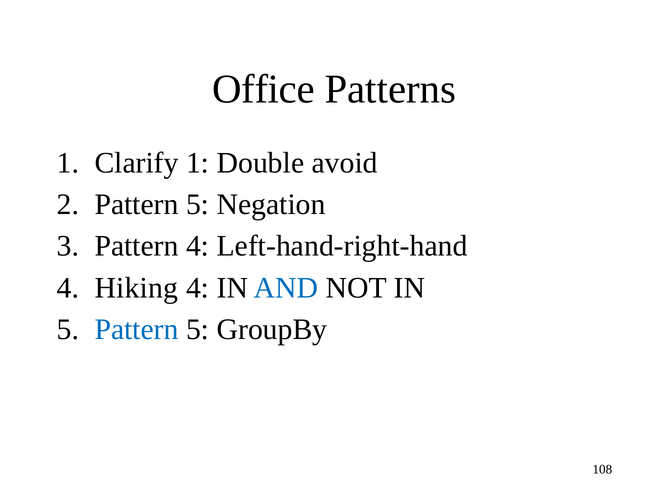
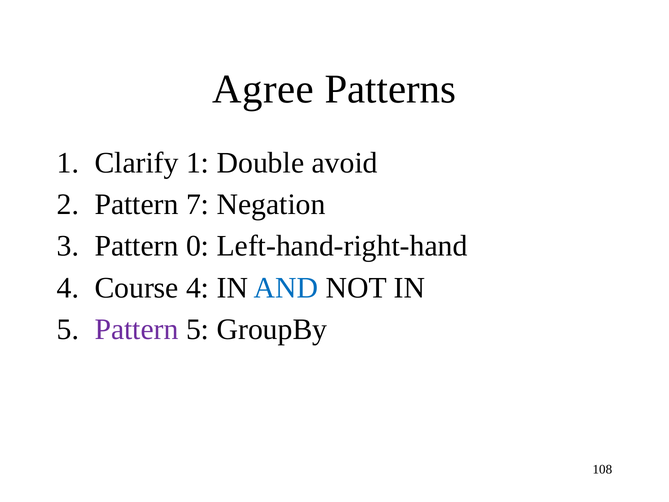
Office: Office -> Agree (263, 89)
2 Pattern 5: 5 -> 7 (198, 204)
Pattern 4: 4 -> 0 (198, 246)
Hiking: Hiking -> Course (137, 288)
Pattern colour: blue -> purple (137, 329)
